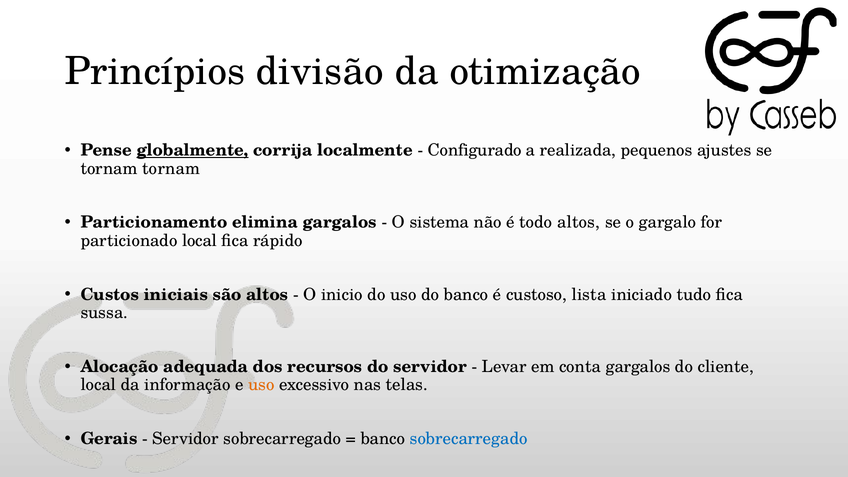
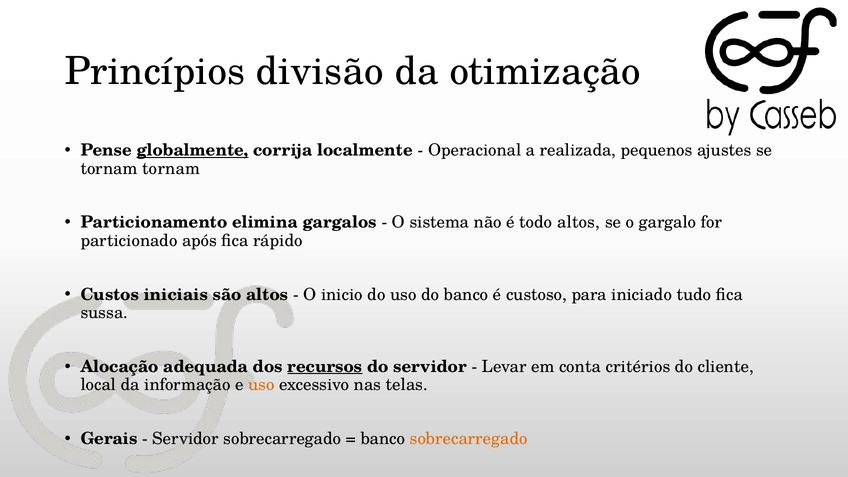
Configurado: Configurado -> Operacional (475, 150)
particionado local: local -> após (200, 241)
lista: lista -> para (589, 294)
recursos underline: none -> present (325, 367)
conta gargalos: gargalos -> critérios (638, 367)
sobrecarregado colour: blue -> orange (469, 439)
